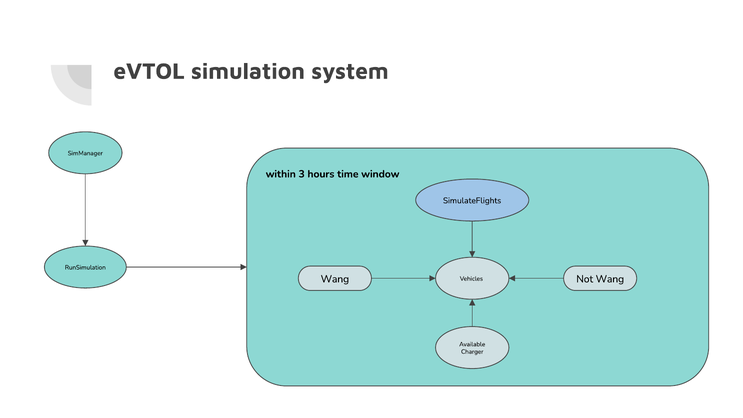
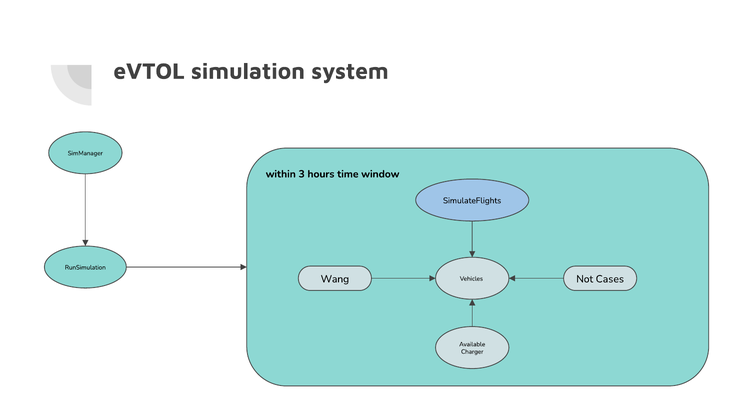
Not Wang: Wang -> Cases (610, 279)
